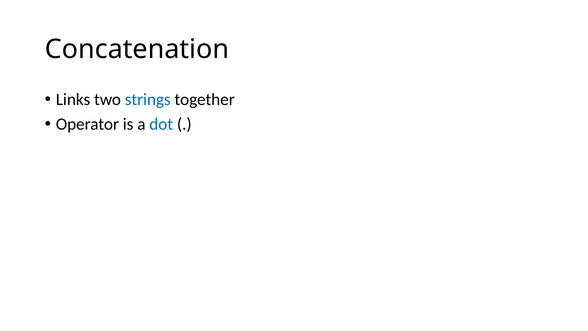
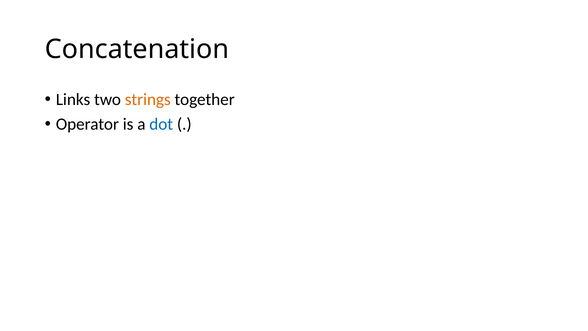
strings colour: blue -> orange (148, 99)
